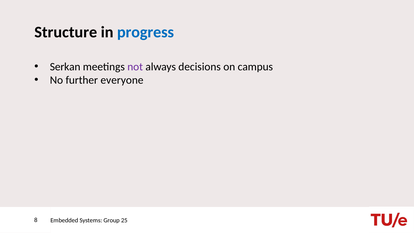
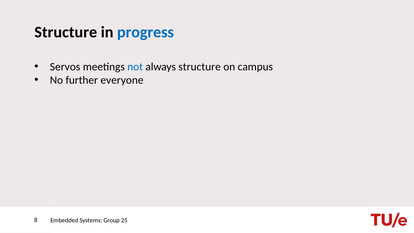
Serkan: Serkan -> Servos (65, 67)
not colour: purple -> blue (135, 67)
always decisions: decisions -> structure (200, 67)
